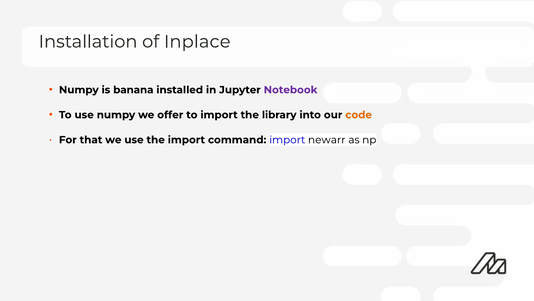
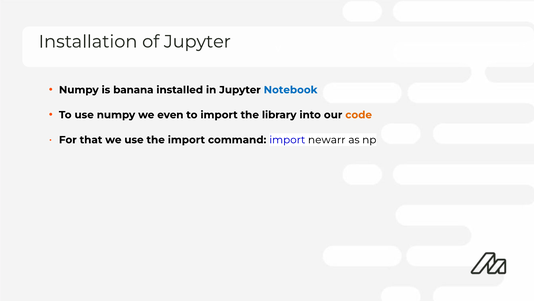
of Inplace: Inplace -> Jupyter (197, 42)
Notebook colour: purple -> blue (291, 90)
offer: offer -> even (170, 115)
